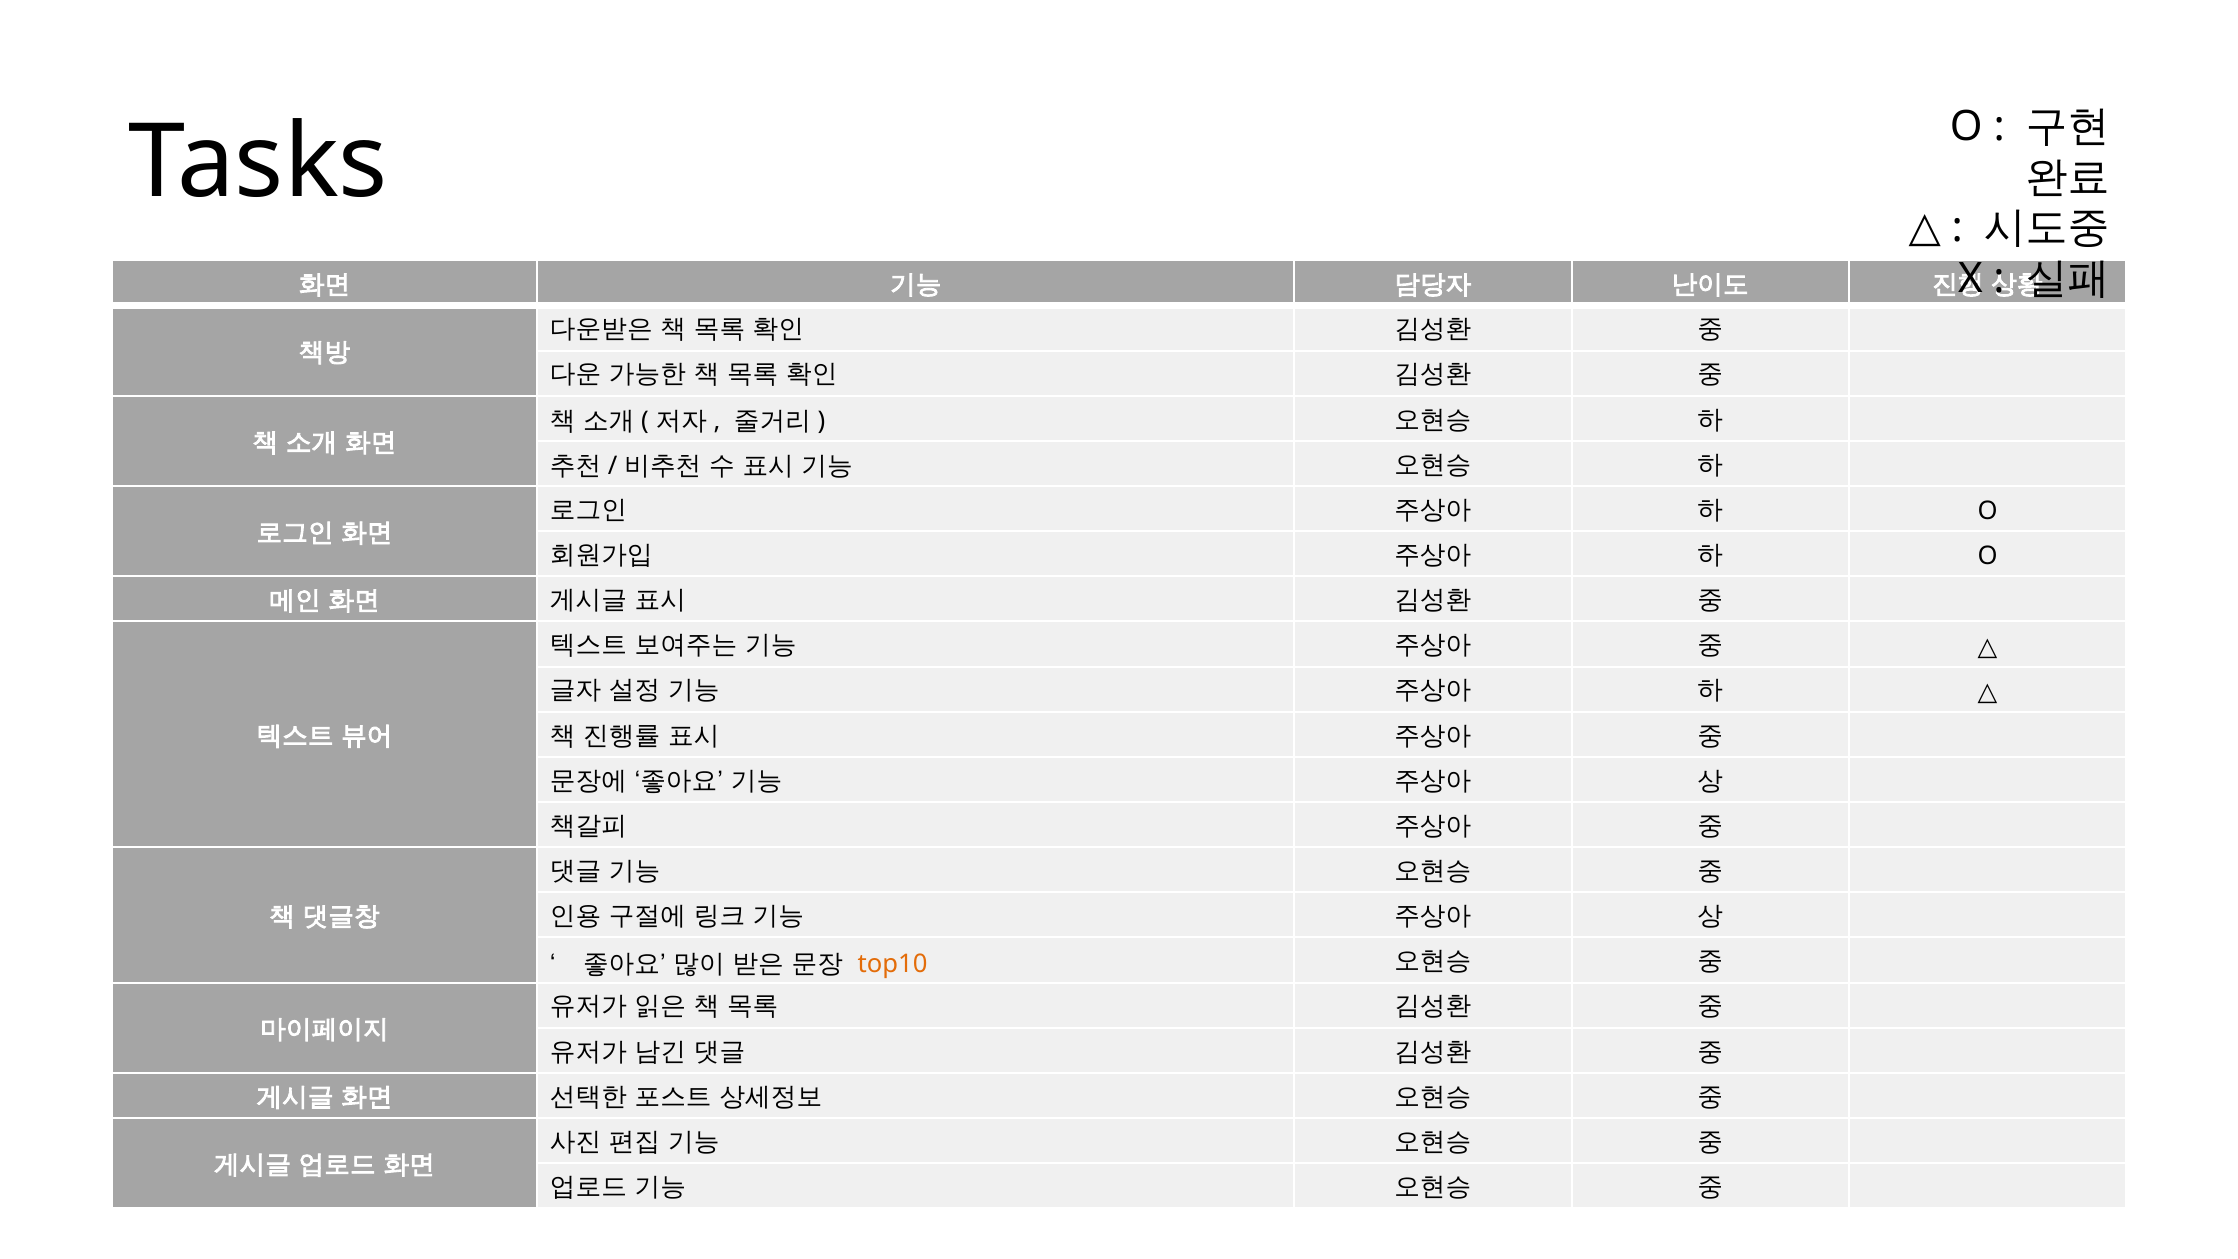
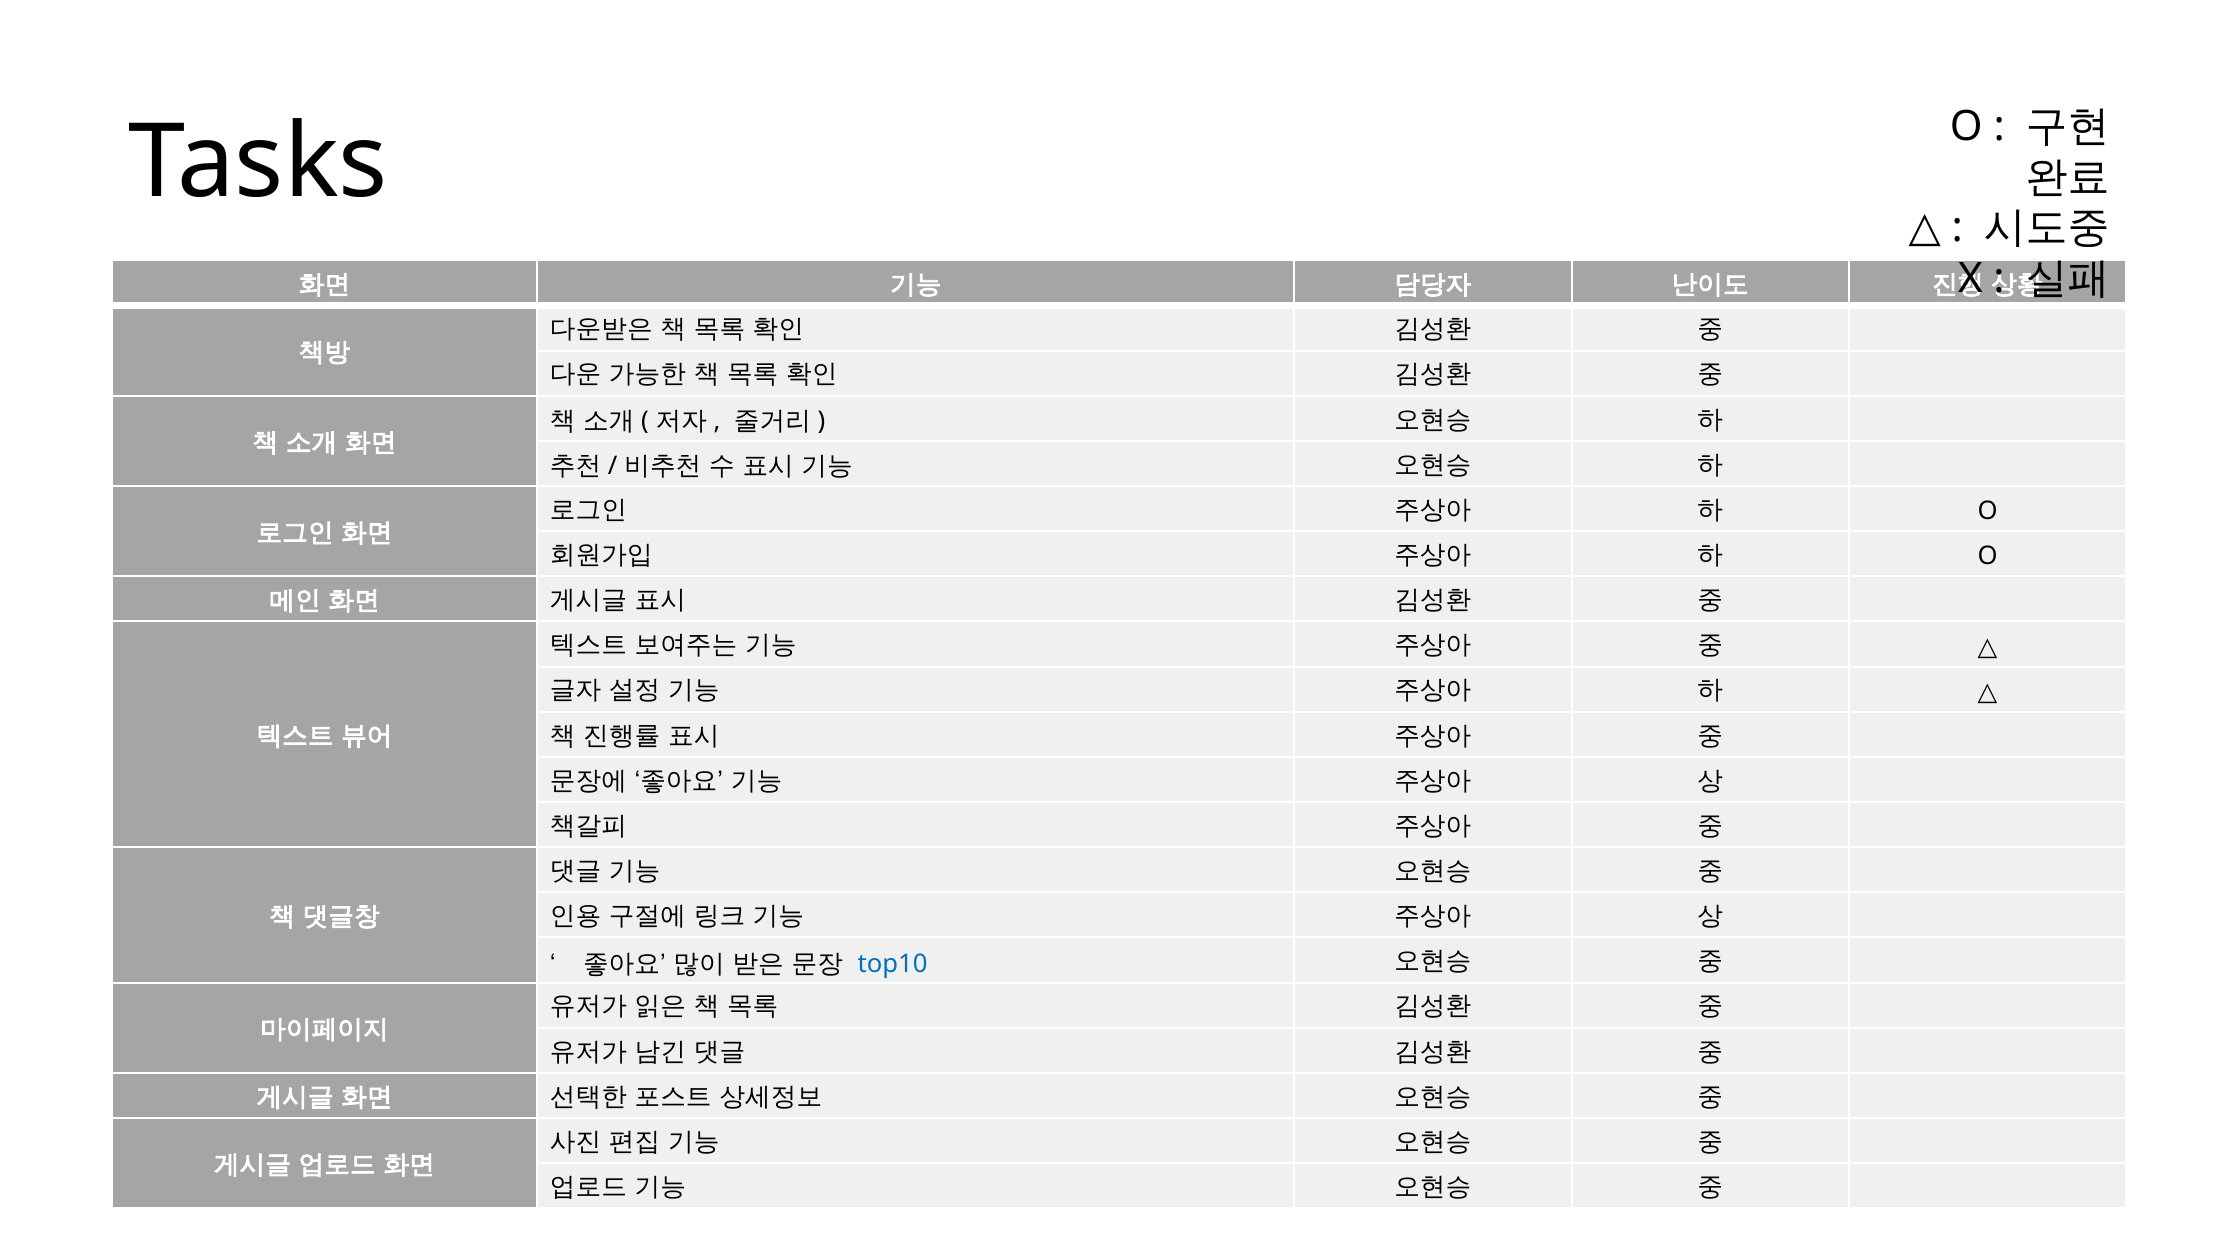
top10 colour: orange -> blue (893, 964)
